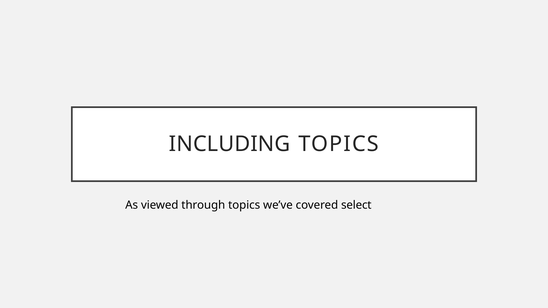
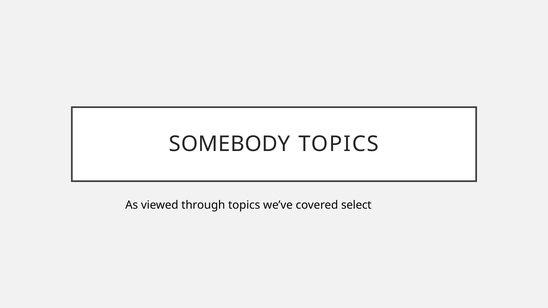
INCLUDING: INCLUDING -> SOMEBODY (230, 144)
